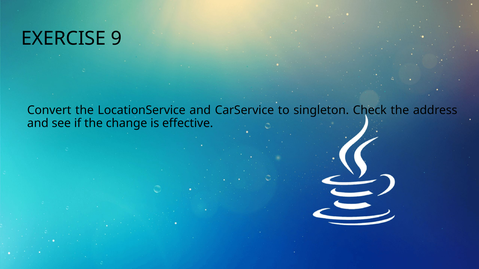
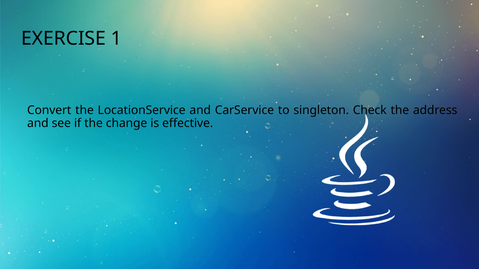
9: 9 -> 1 (116, 38)
